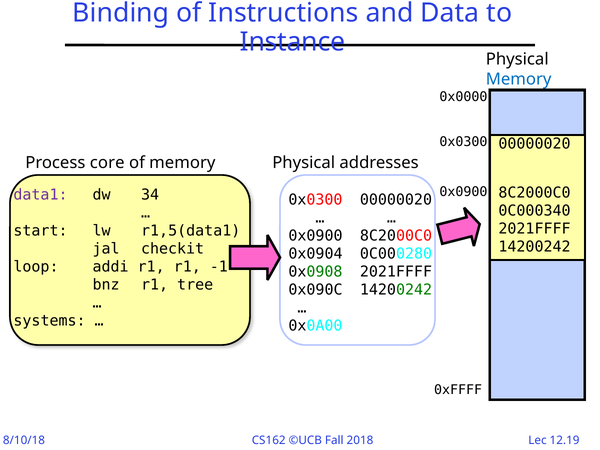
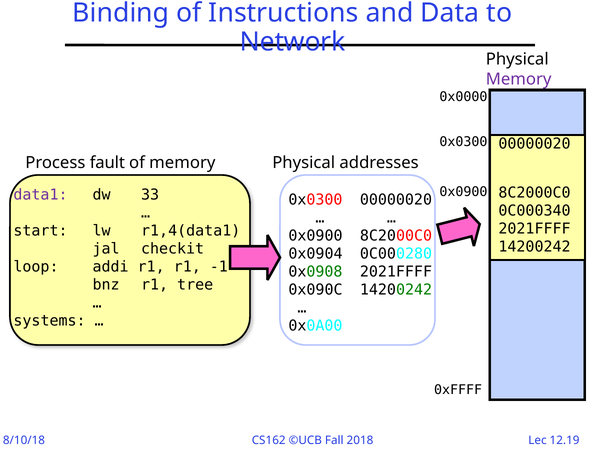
Instance: Instance -> Network (293, 42)
Memory colour: blue -> purple (519, 79)
core: core -> fault (107, 163)
34: 34 -> 33 (150, 195)
r1,5(data1: r1,5(data1 -> r1,4(data1 (191, 231)
